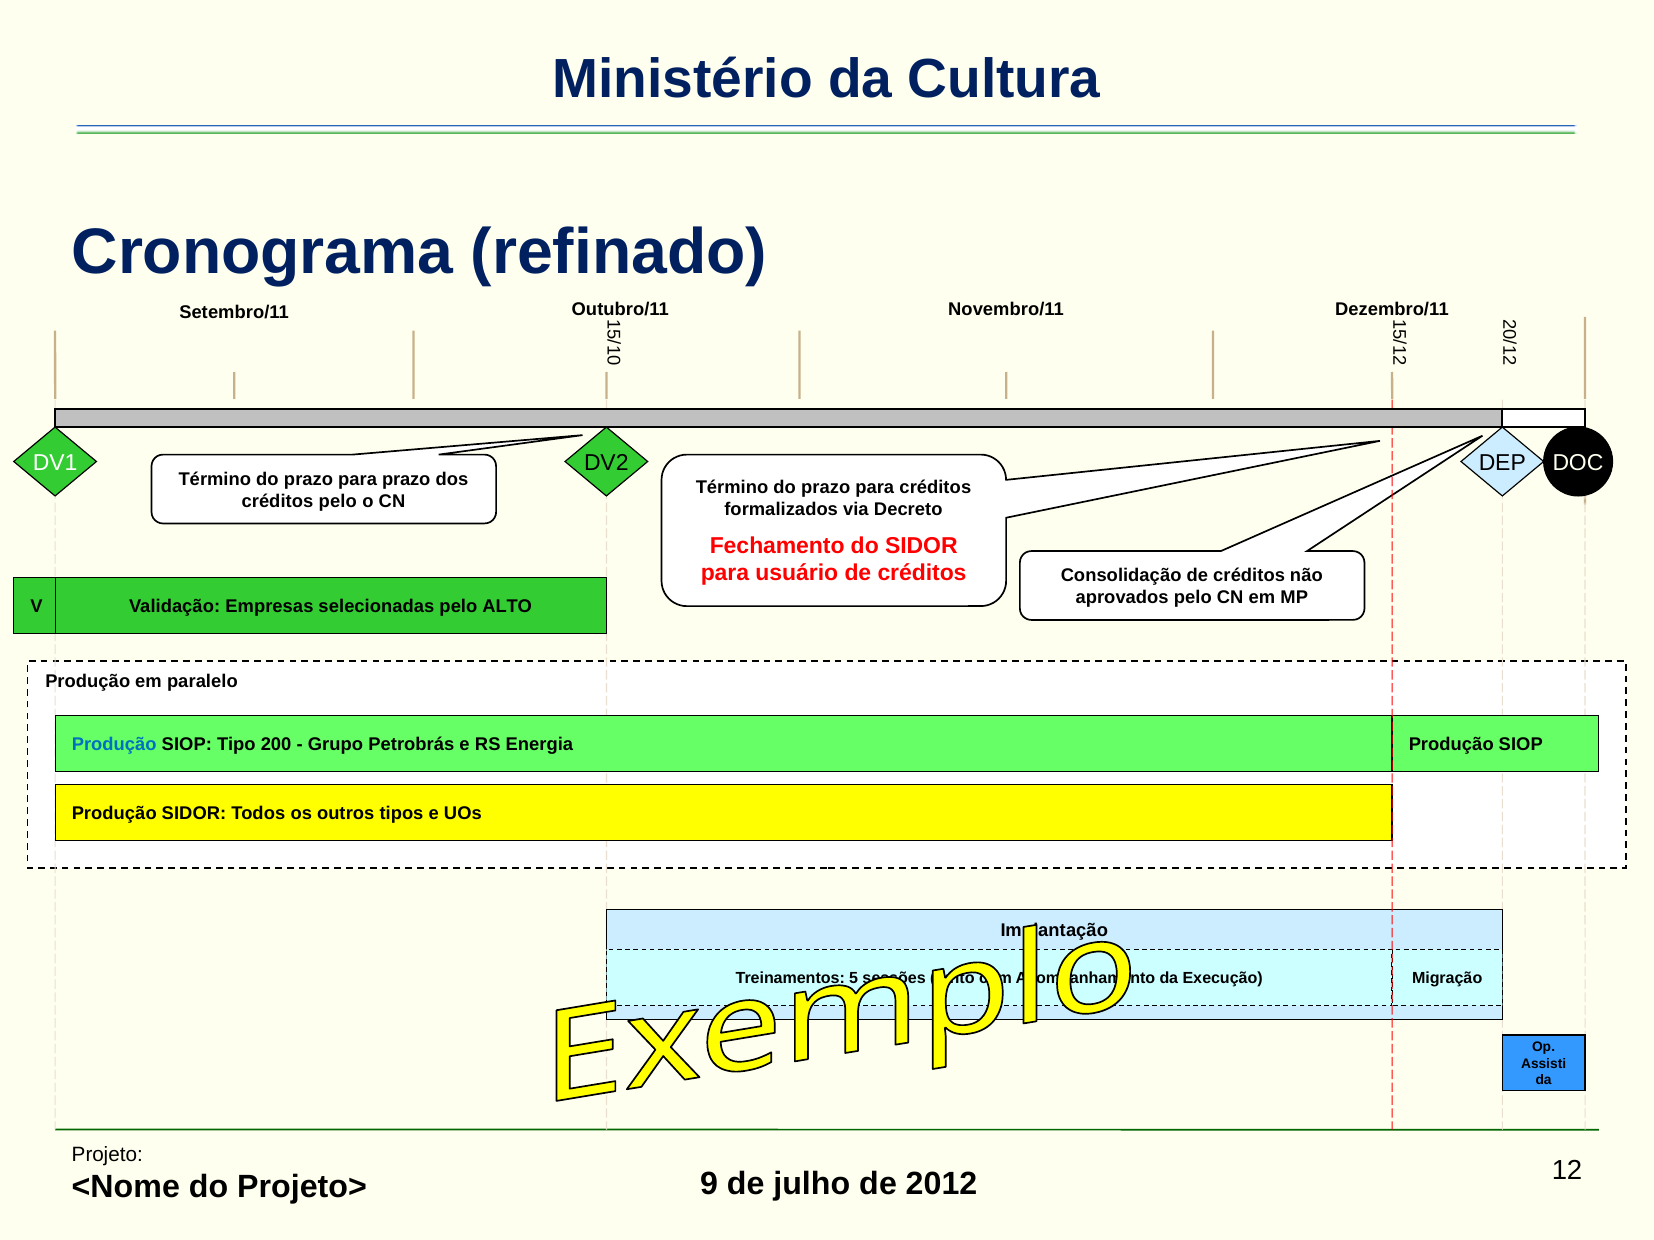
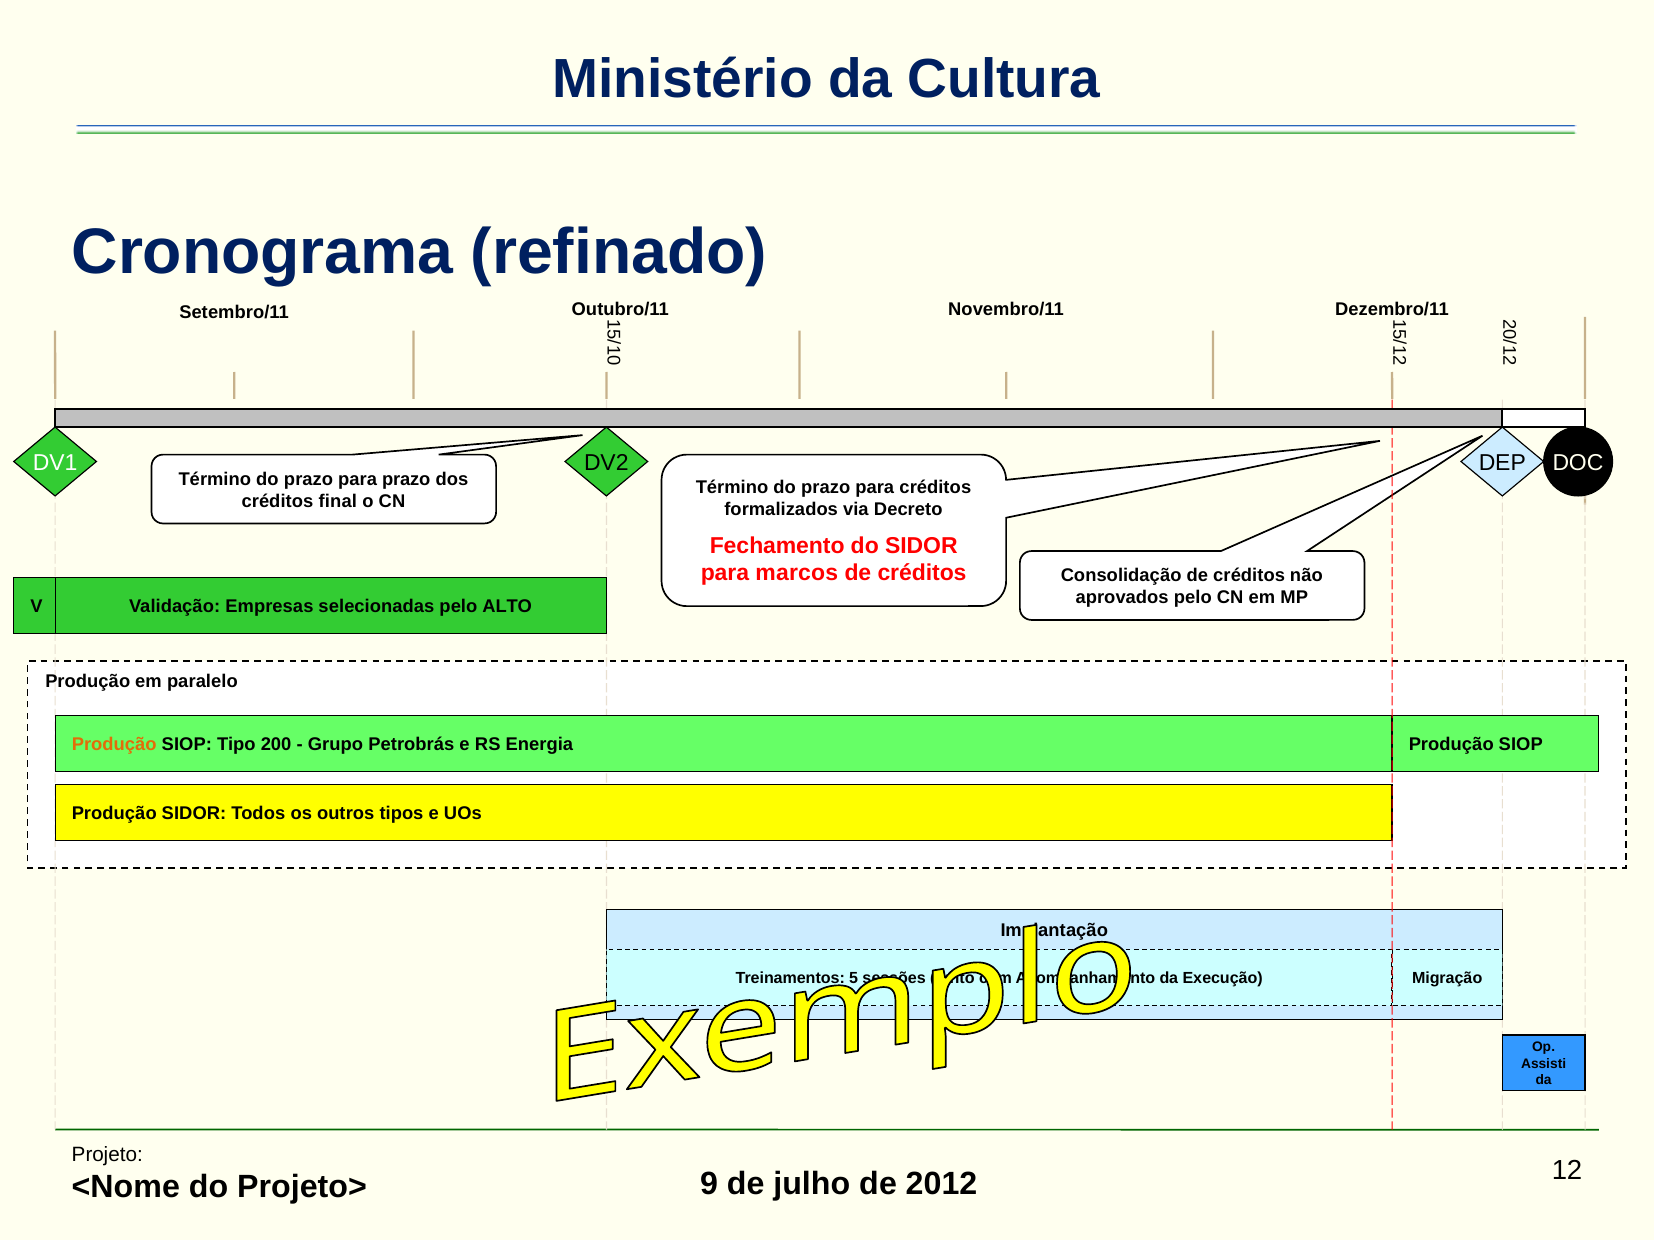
créditos pelo: pelo -> final (338, 501)
usuário: usuário -> marcos (797, 573)
Produção colour: blue -> orange (114, 745)
